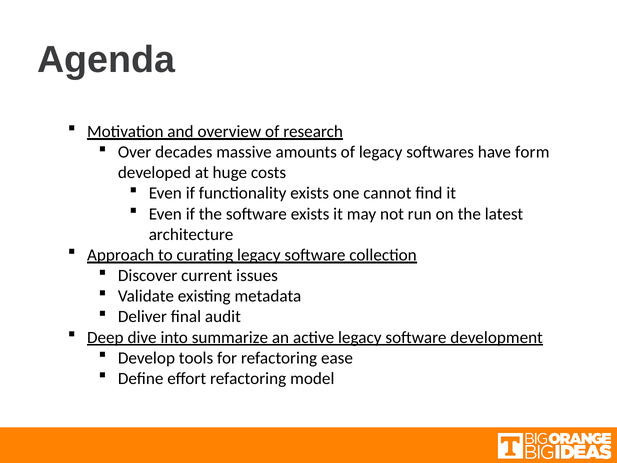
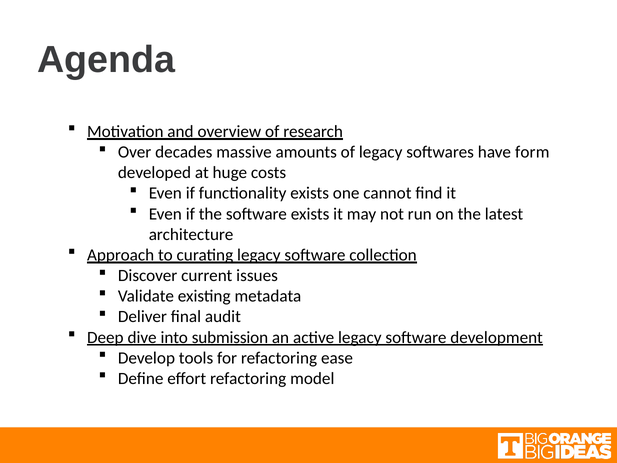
summarize: summarize -> submission (230, 337)
